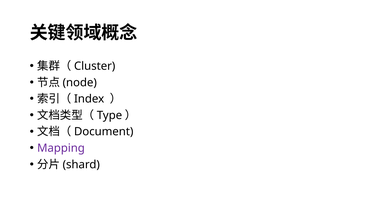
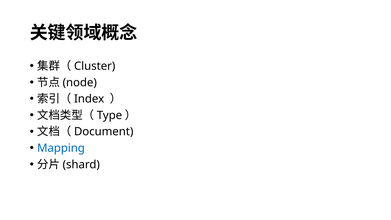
Mapping colour: purple -> blue (61, 148)
